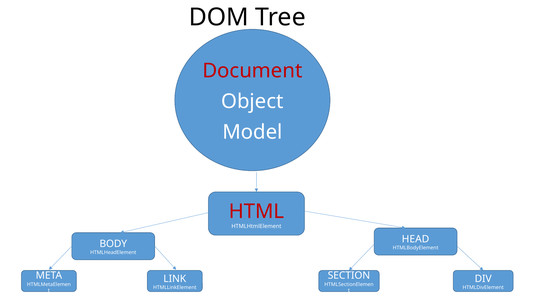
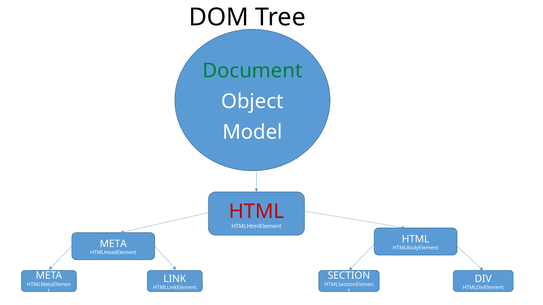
Document colour: red -> green (252, 71)
HEAD: HEAD -> HTML (416, 240)
BODY: BODY -> META (113, 244)
